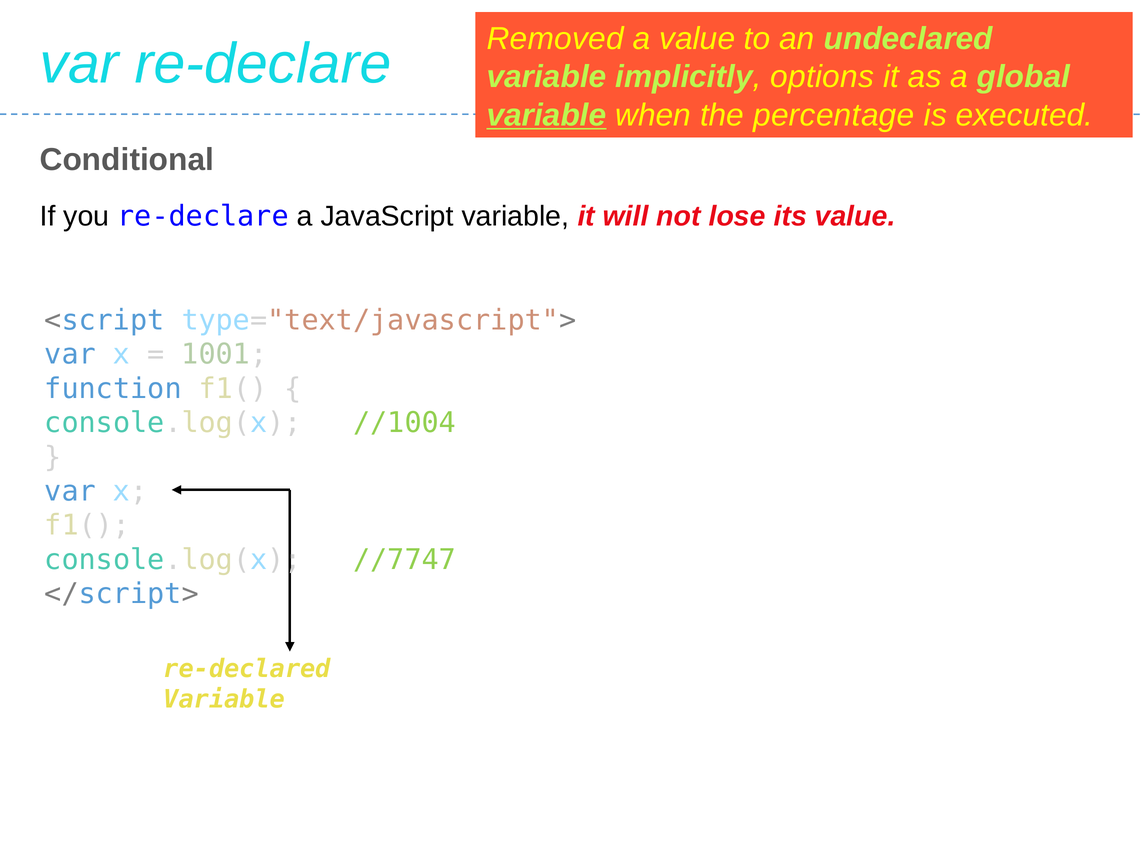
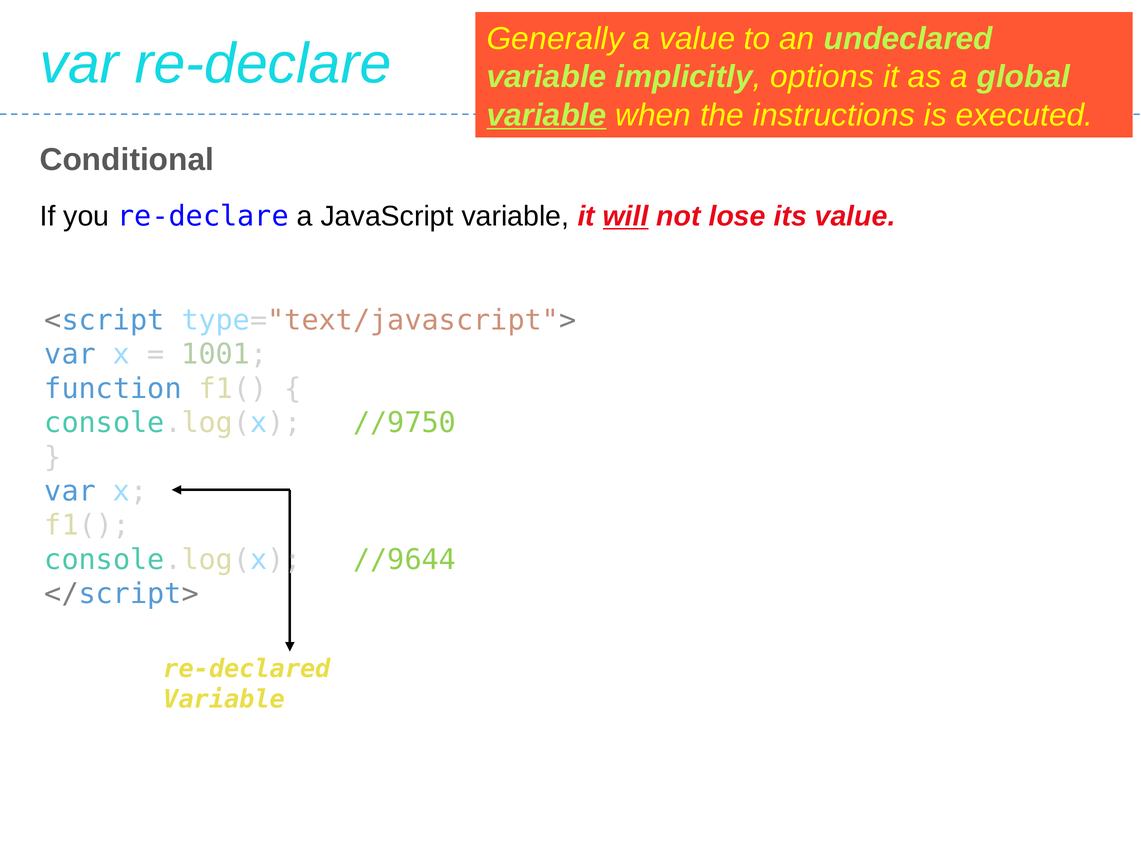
Removed: Removed -> Generally (555, 39)
percentage: percentage -> instructions (834, 115)
will underline: none -> present (626, 216)
//1004: //1004 -> //9750 (405, 423)
//7747: //7747 -> //9644 (405, 560)
